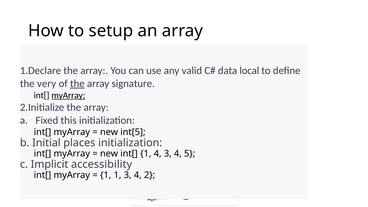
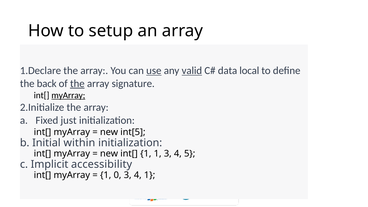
use underline: none -> present (154, 71)
valid underline: none -> present (192, 71)
very: very -> back (47, 84)
this: this -> just (69, 120)
places: places -> within (79, 143)
1 4: 4 -> 1 (158, 154)
1 1: 1 -> 0 (118, 175)
4 2: 2 -> 1 (150, 175)
